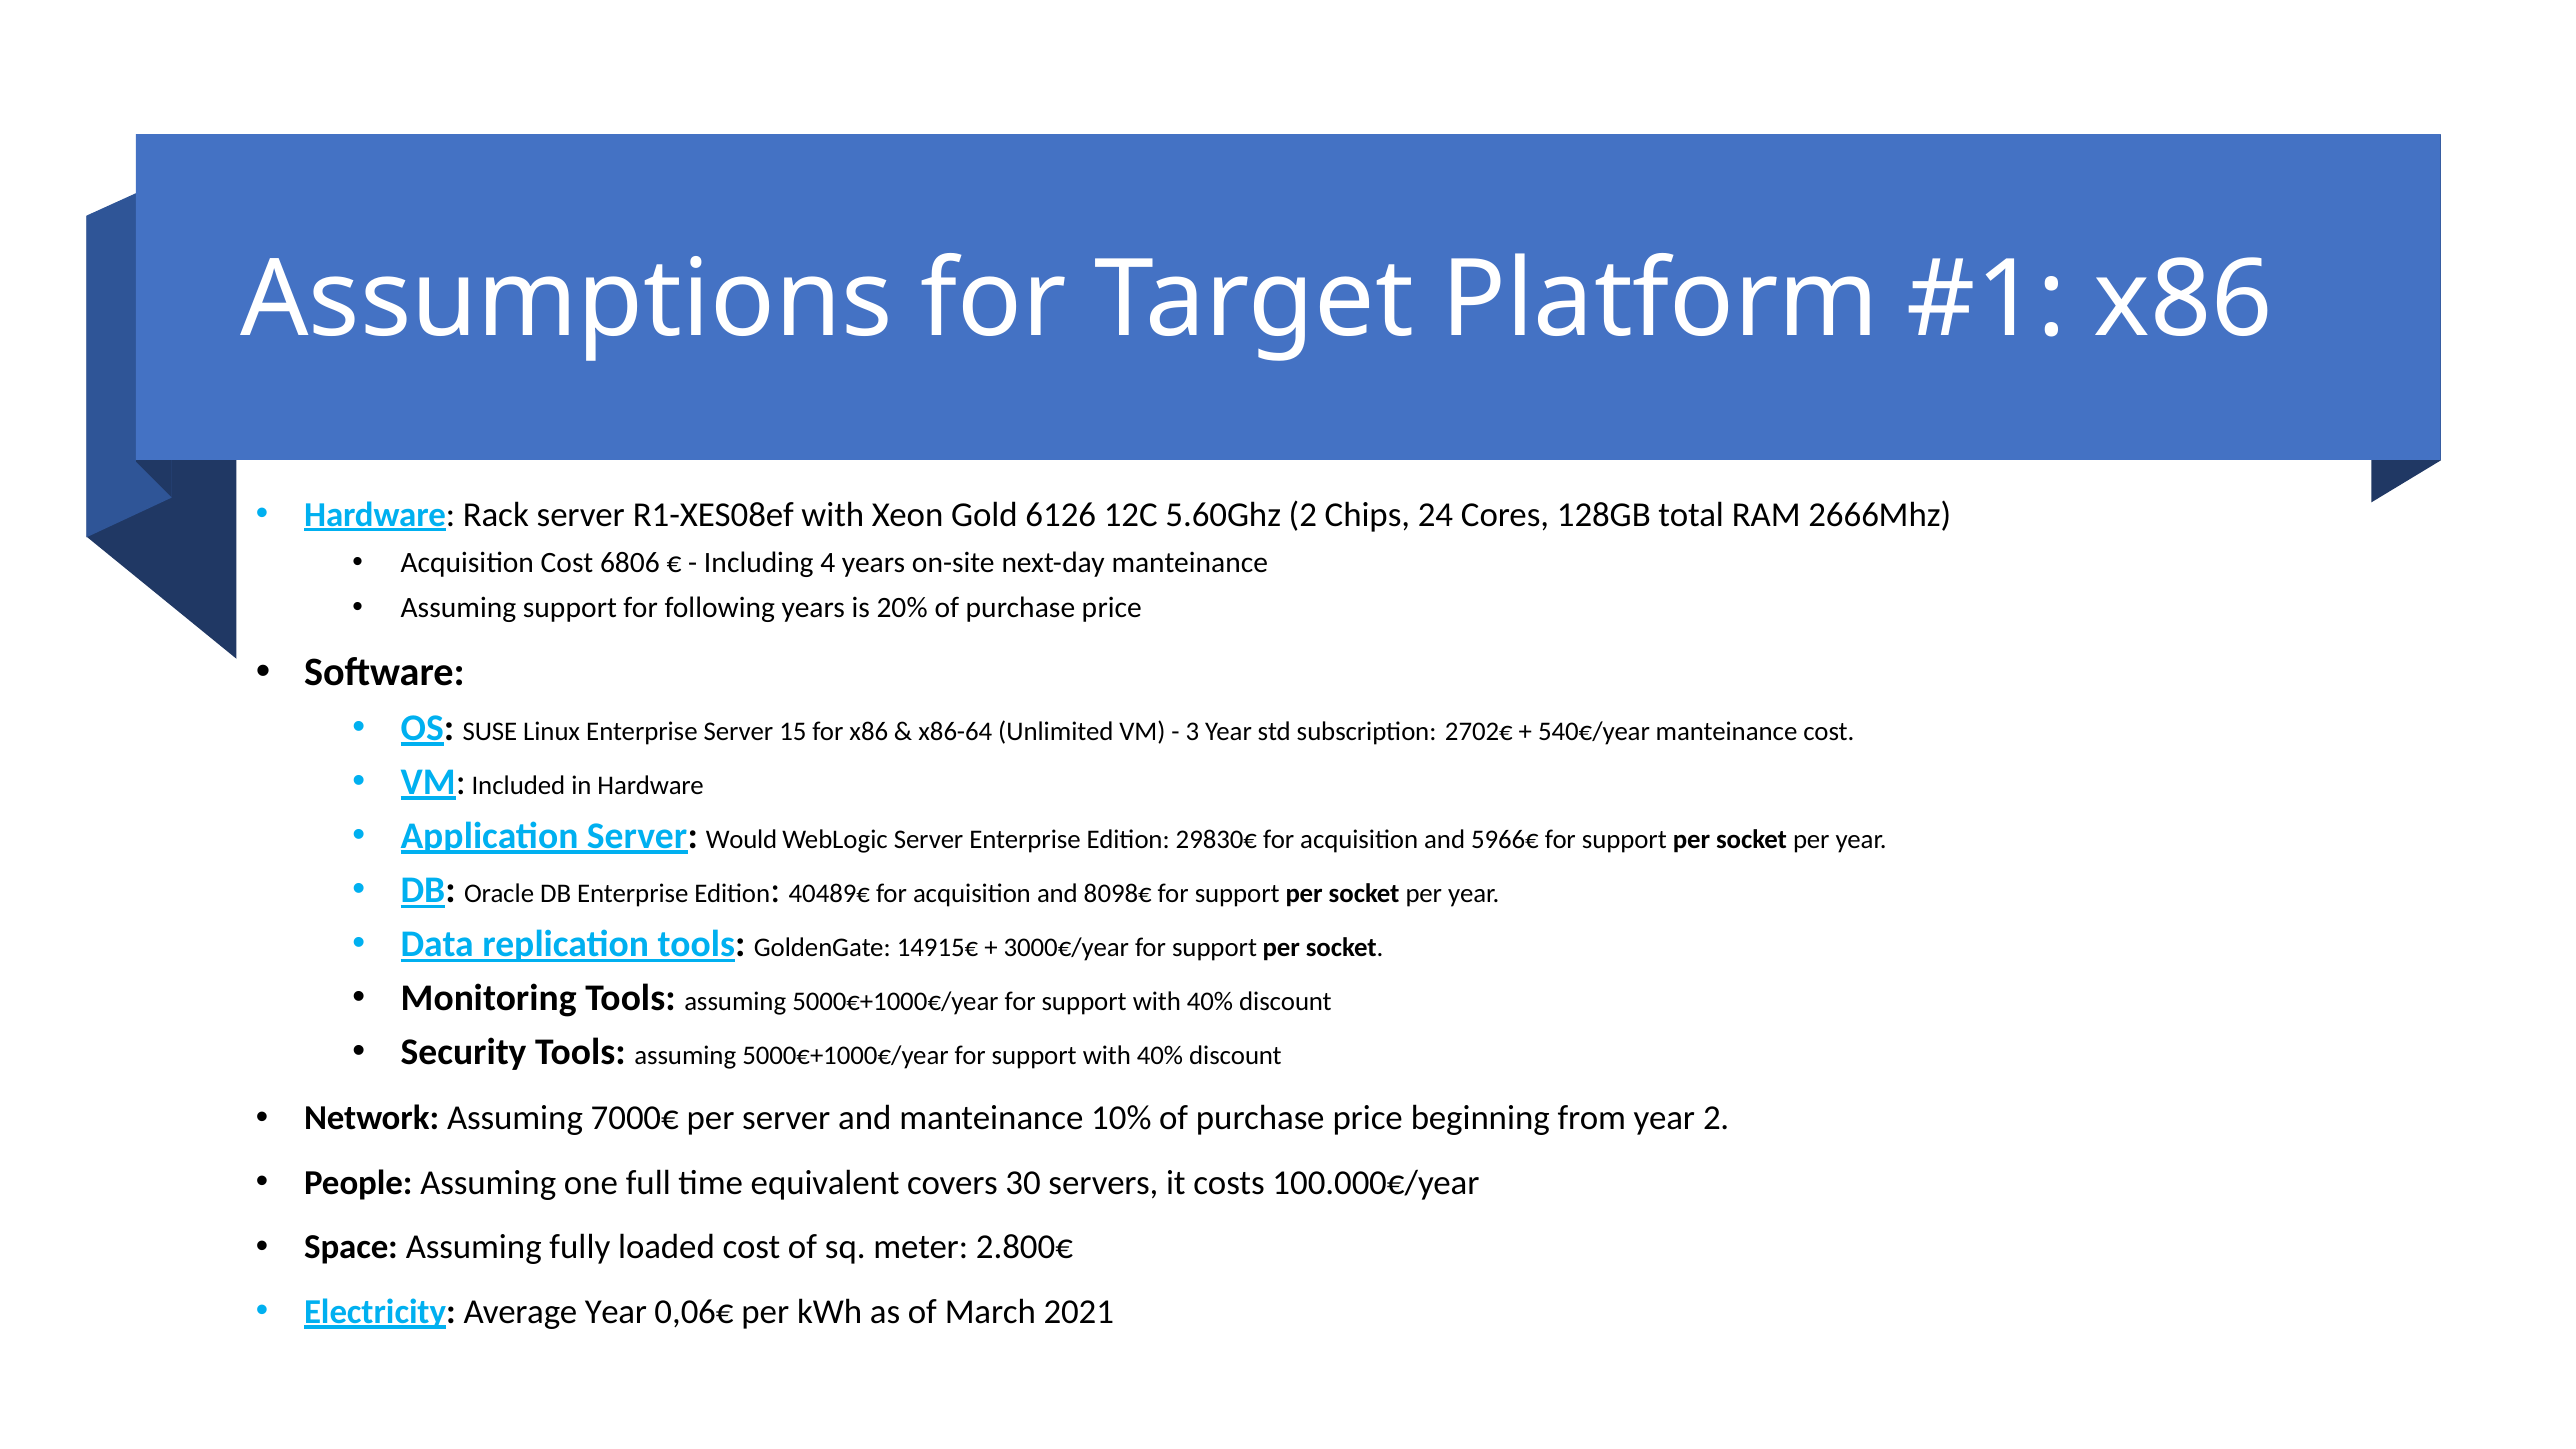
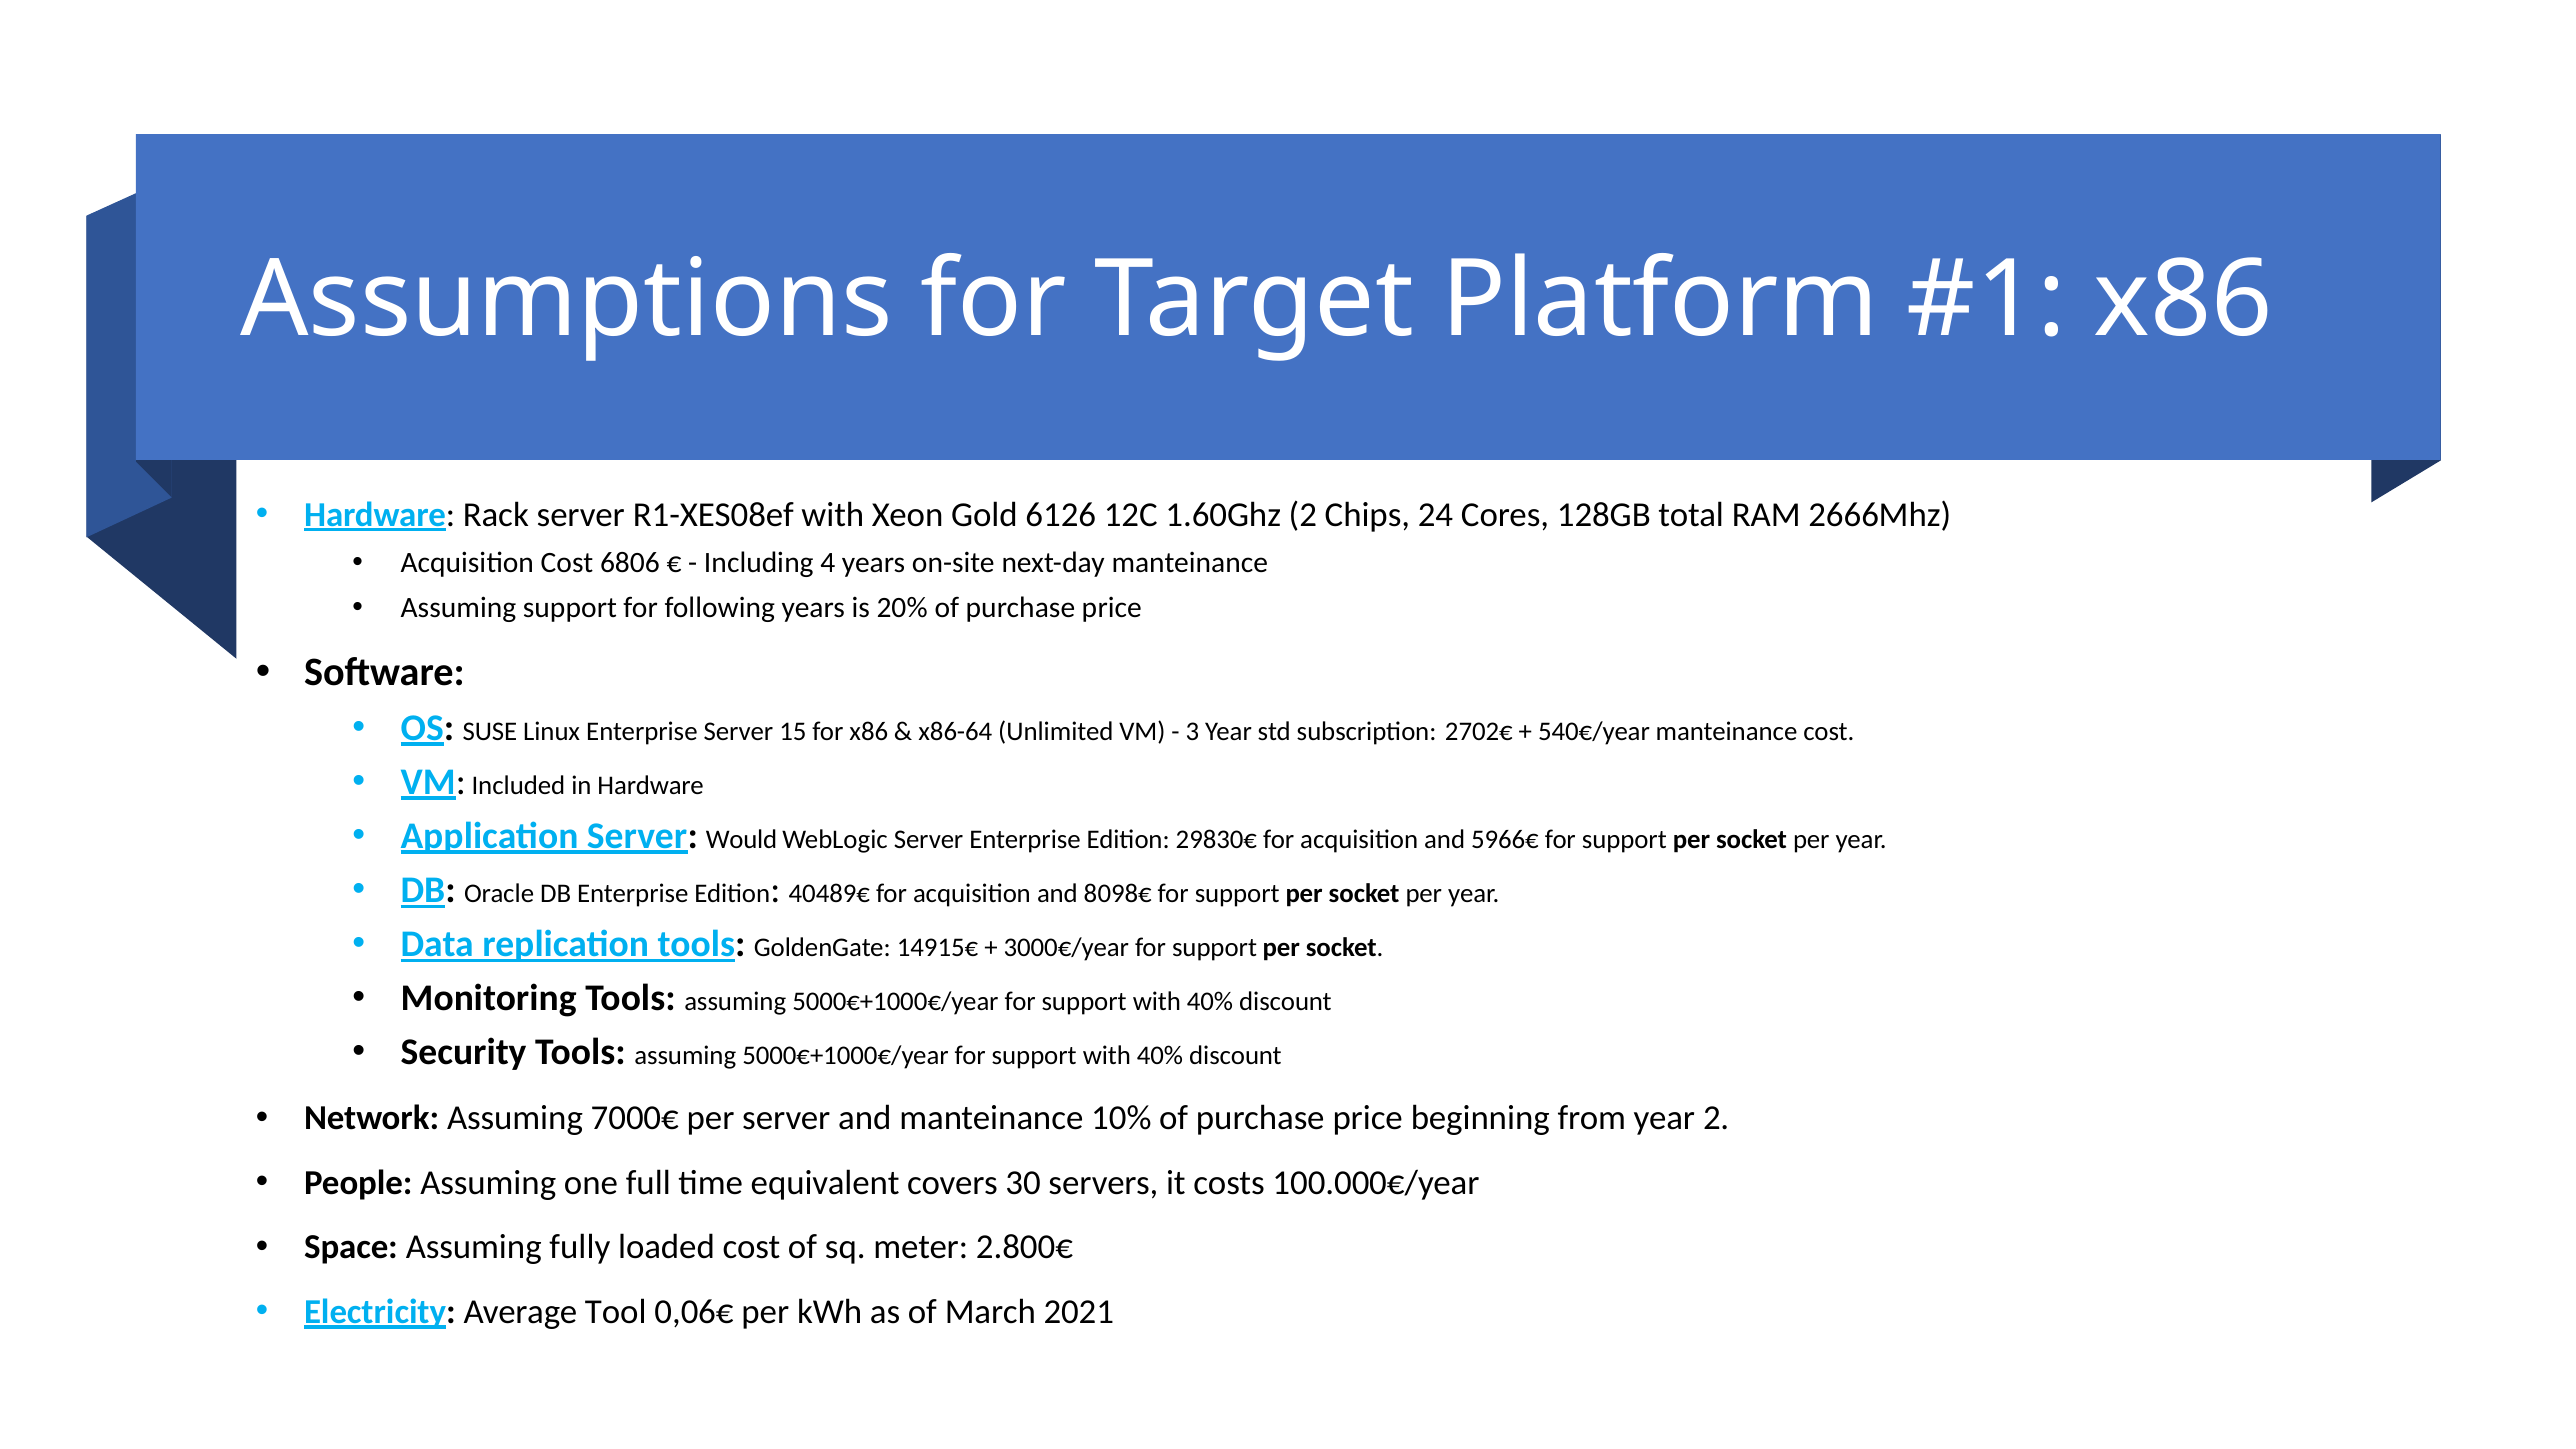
5.60Ghz: 5.60Ghz -> 1.60Ghz (1223, 515)
Average Year: Year -> Tool (616, 1312)
